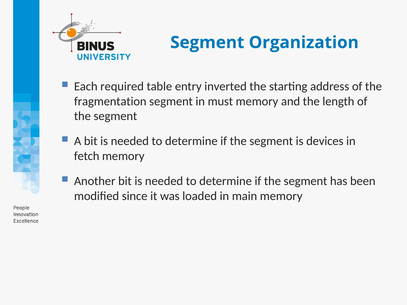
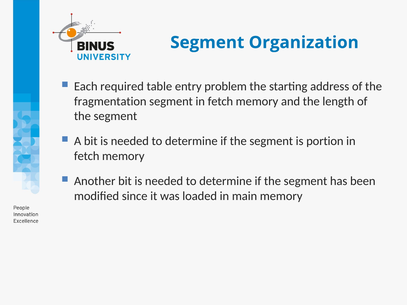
inverted: inverted -> problem (226, 86)
segment in must: must -> fetch (220, 101)
devices: devices -> portion (325, 141)
